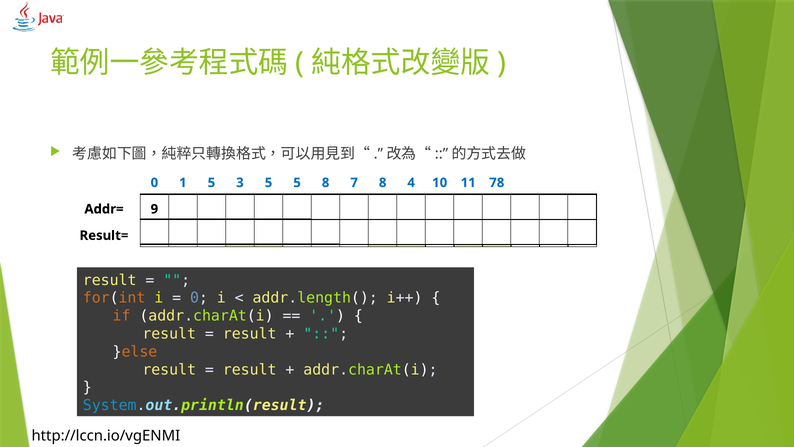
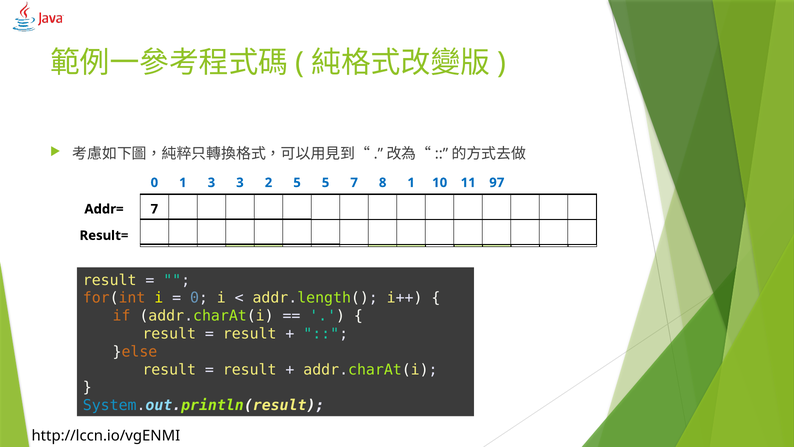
1 5: 5 -> 3 (211, 183)
3 5: 5 -> 2 (269, 183)
5 8: 8 -> 5 (326, 183)
8 4: 4 -> 1 (411, 183)
78: 78 -> 97 (497, 183)
Addr= 9: 9 -> 7 (154, 209)
